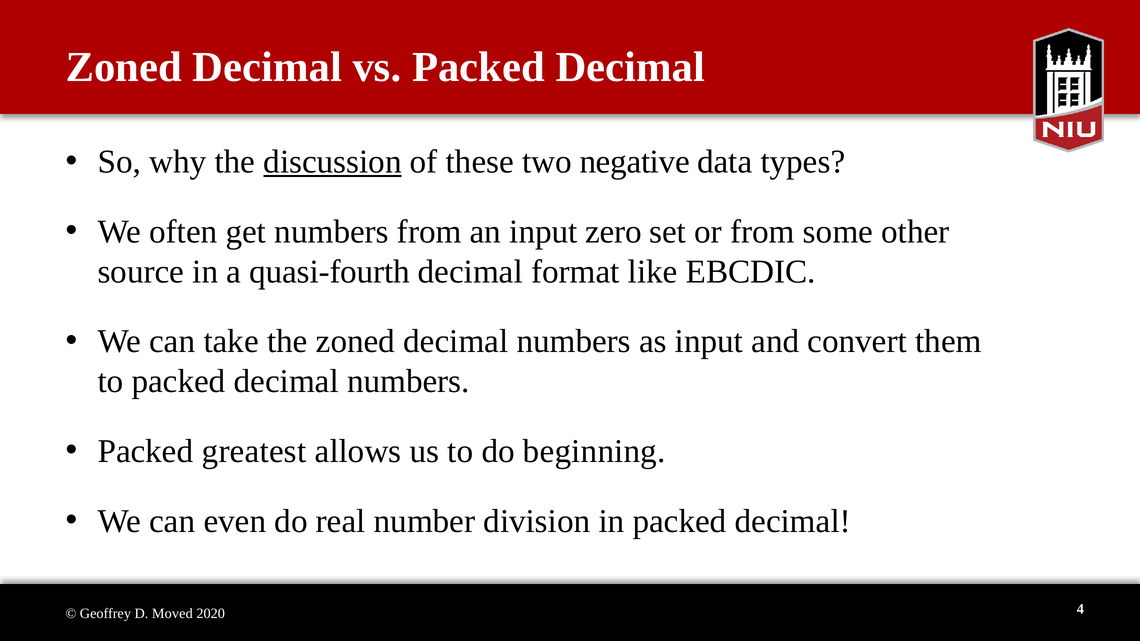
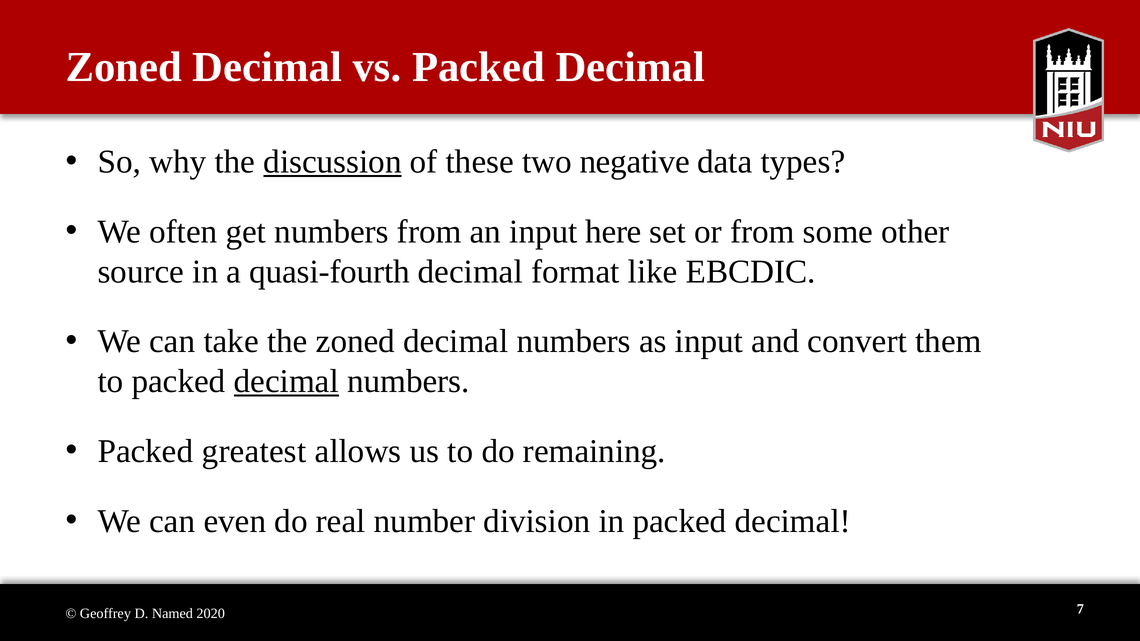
zero: zero -> here (614, 232)
decimal underline: none -> present (286, 382)
beginning: beginning -> remaining (594, 451)
Moved: Moved -> Named (172, 614)
4: 4 -> 7 (1080, 609)
